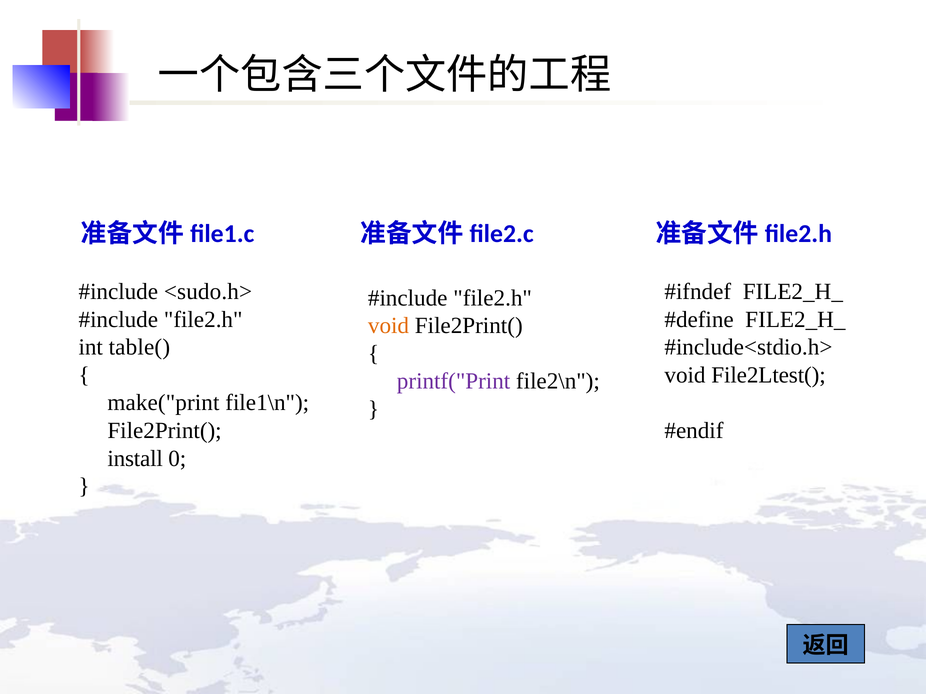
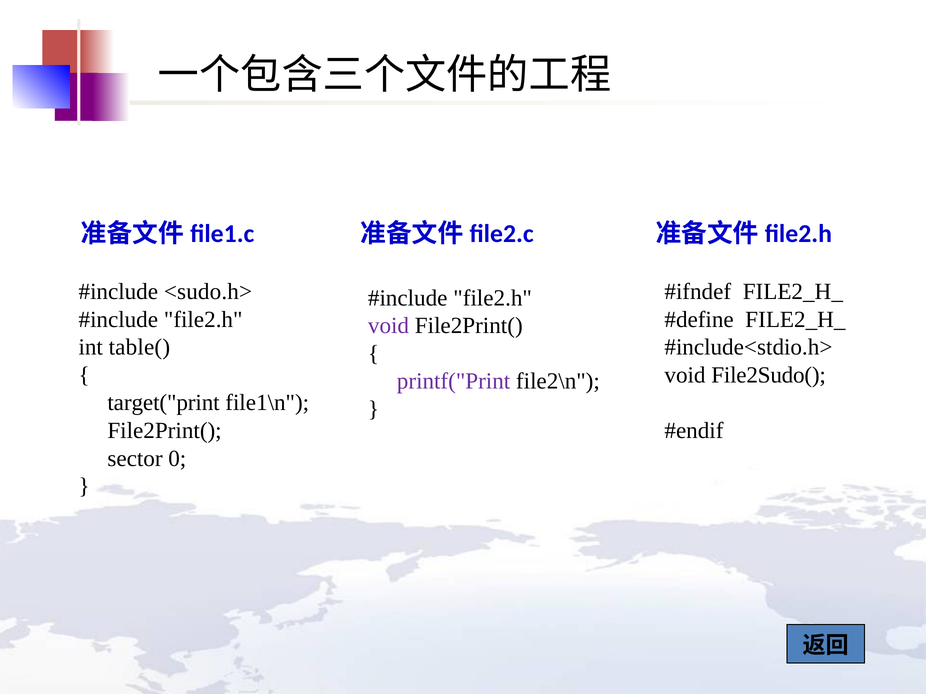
void colour: orange -> purple (389, 326)
File2Ltest(: File2Ltest( -> File2Sudo( (769, 375)
make("print: make("print -> target("print (164, 403)
install: install -> sector (135, 459)
